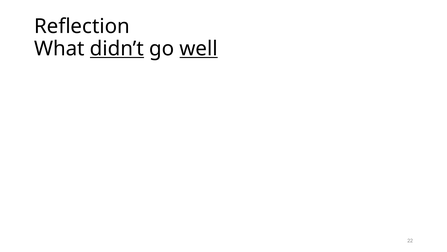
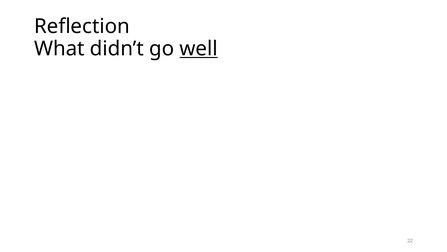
didn’t underline: present -> none (117, 49)
